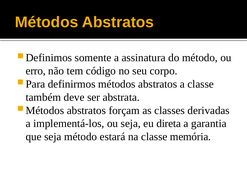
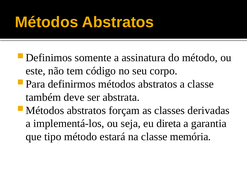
erro: erro -> este (36, 71)
que seja: seja -> tipo (53, 137)
